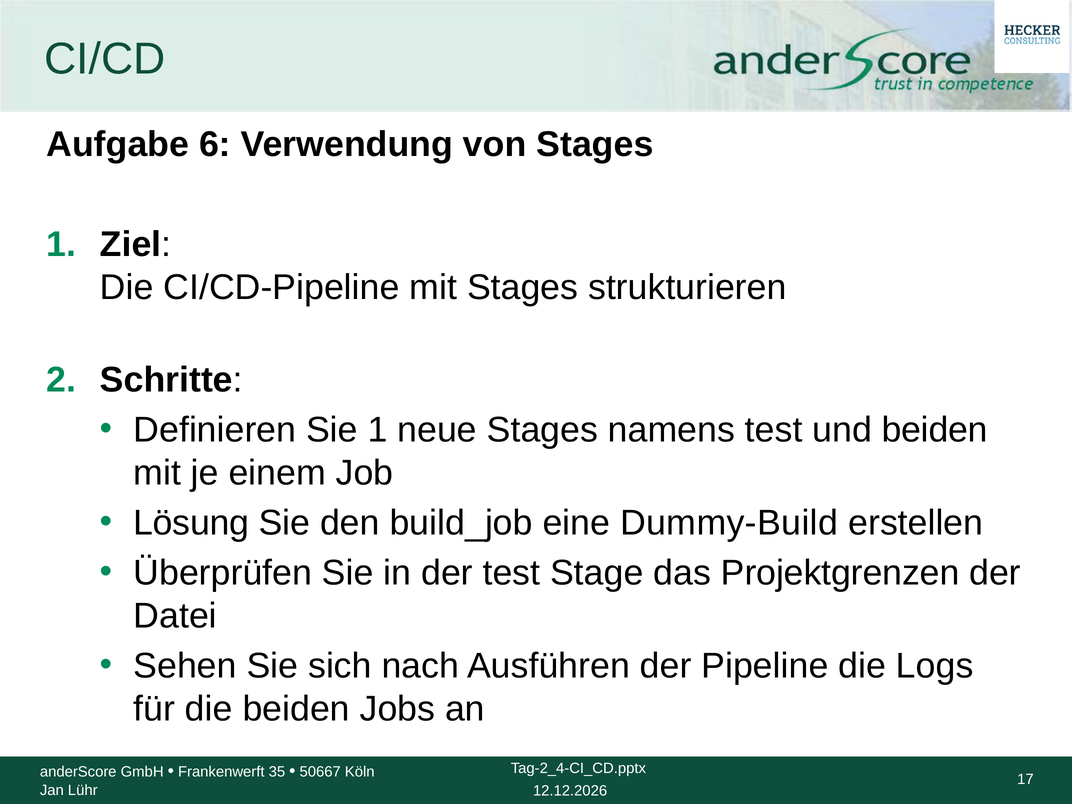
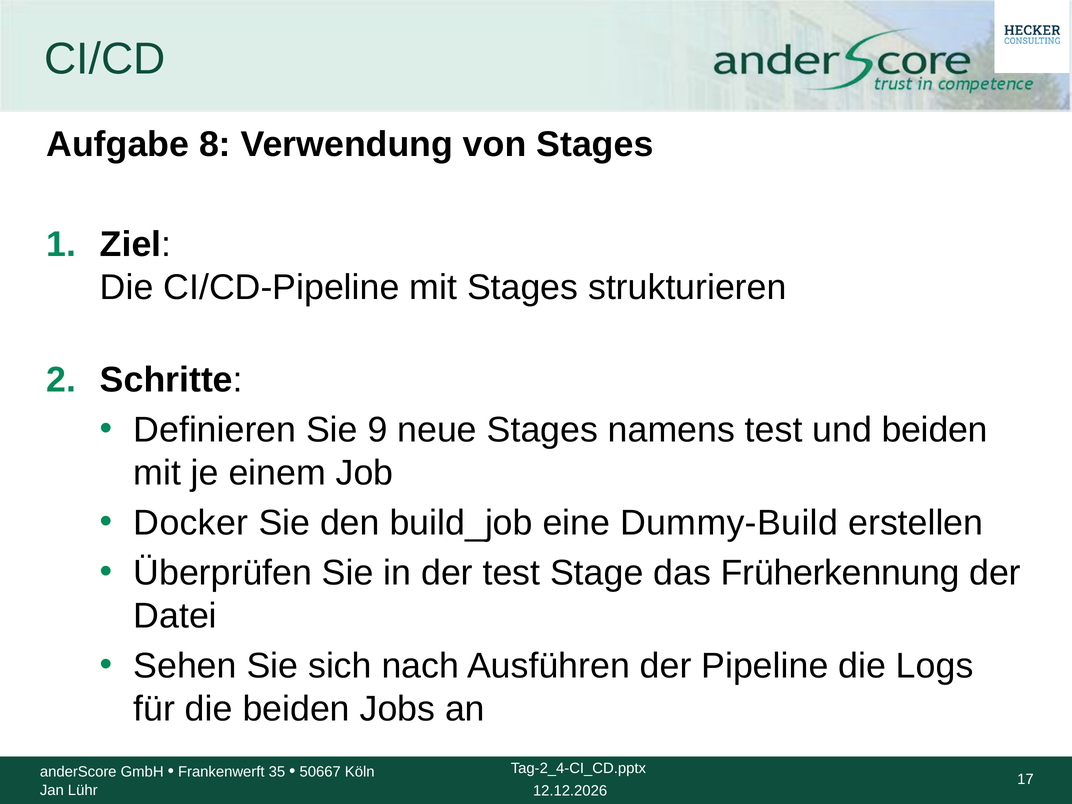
6: 6 -> 8 (215, 144)
Sie 1: 1 -> 9 (377, 430)
Lösung: Lösung -> Docker (191, 523)
Projektgrenzen: Projektgrenzen -> Früherkennung (840, 573)
